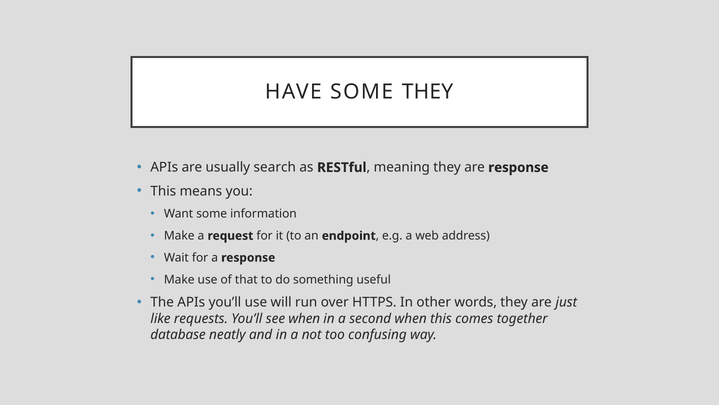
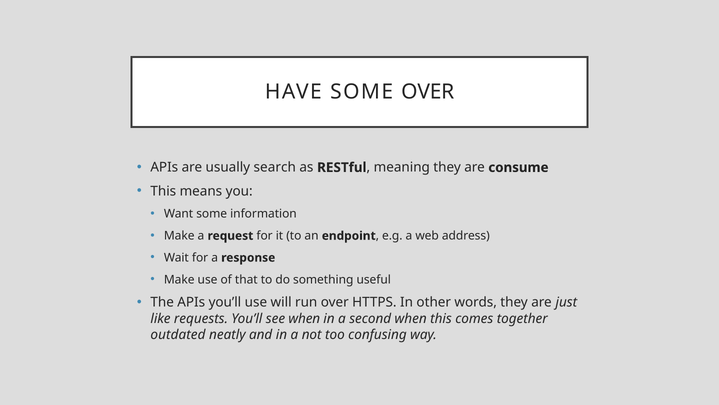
SOME THEY: THEY -> OVER (428, 92)
are response: response -> consume (518, 167)
database: database -> outdated (178, 334)
